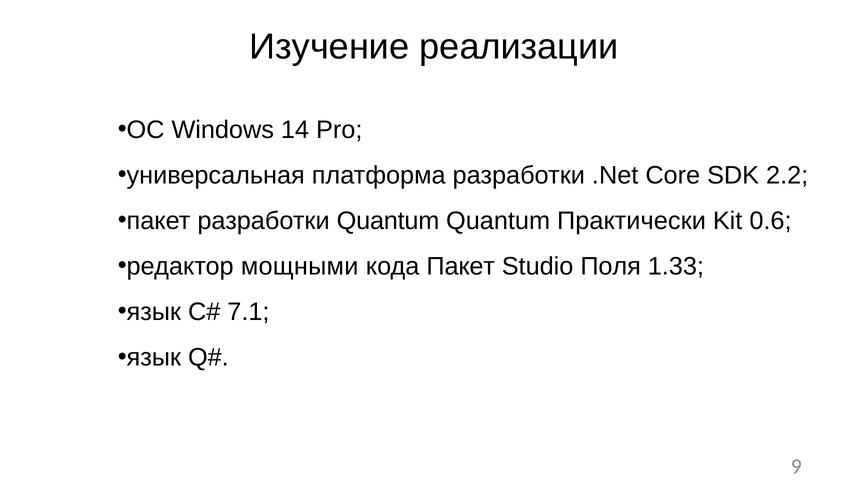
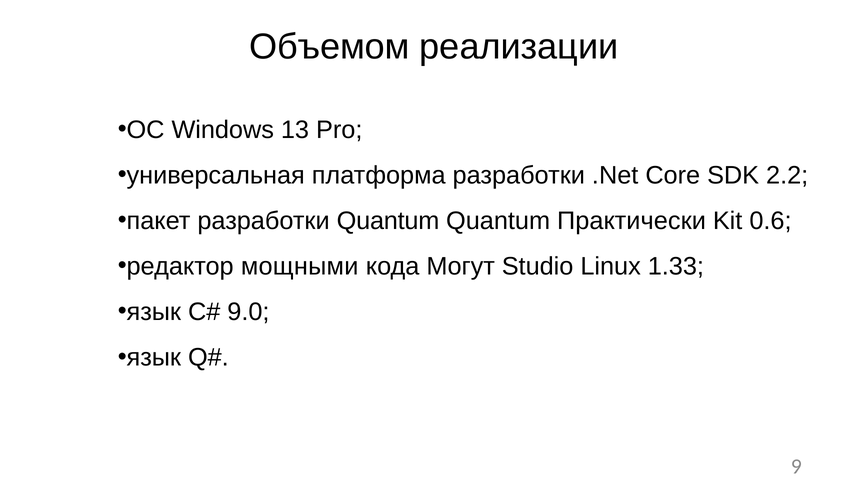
Изучение: Изучение -> Объемом (329, 47)
14: 14 -> 13 (295, 130)
кода Пакет: Пакет -> Могут (461, 267)
Поля: Поля -> Linux (611, 267)
7.1: 7.1 -> 9.0 (248, 312)
